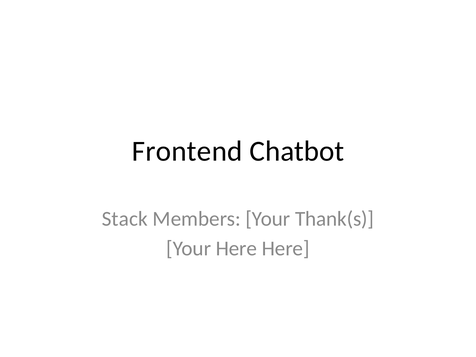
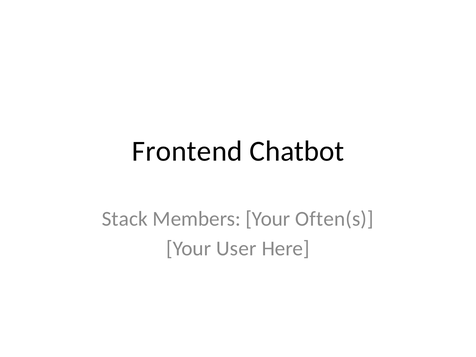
Thank(s: Thank(s -> Often(s (334, 219)
Your Here: Here -> User (236, 248)
